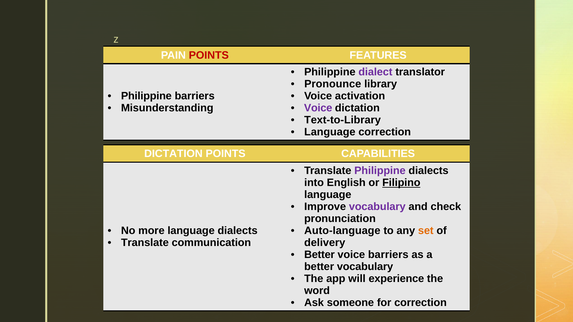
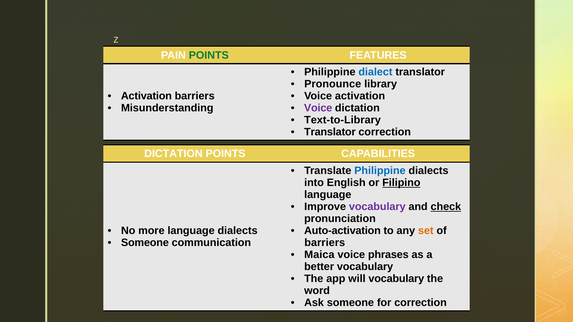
POINTS colour: red -> green (209, 55)
dialect colour: purple -> blue (375, 72)
Philippine: Philippine -> Activation (146, 96)
Language: Language -> Translator (330, 132)
Philippine colour: purple -> blue (380, 171)
check underline: none -> present (446, 207)
Auto-language: Auto-language -> Auto-activation (342, 231)
Translate: Translate -> Someone (145, 243)
delivery: delivery -> barriers (325, 243)
Better: Better -> Maica (319, 255)
voice barriers: barriers -> phrases (388, 255)
will experience: experience -> vocabulary (396, 279)
